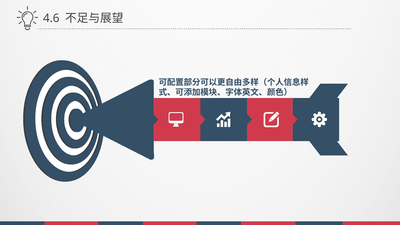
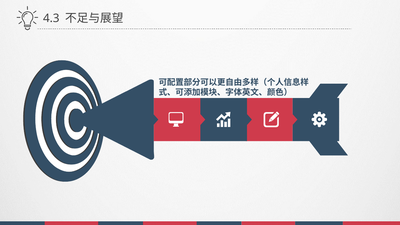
4.6: 4.6 -> 4.3 (51, 18)
